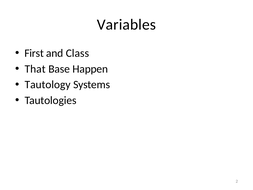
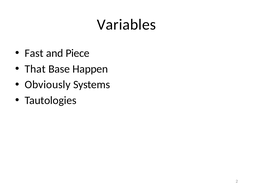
First: First -> Fast (34, 53)
Class: Class -> Piece (78, 53)
Tautology: Tautology -> Obviously (48, 85)
